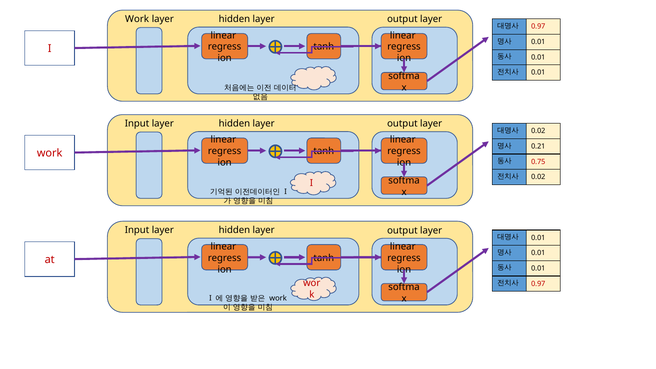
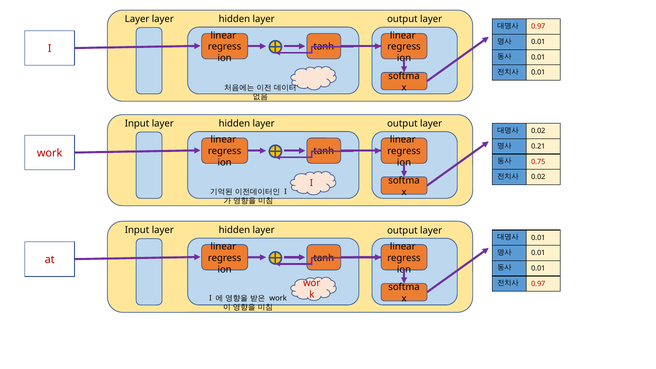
Work: Work -> Layer (137, 19)
